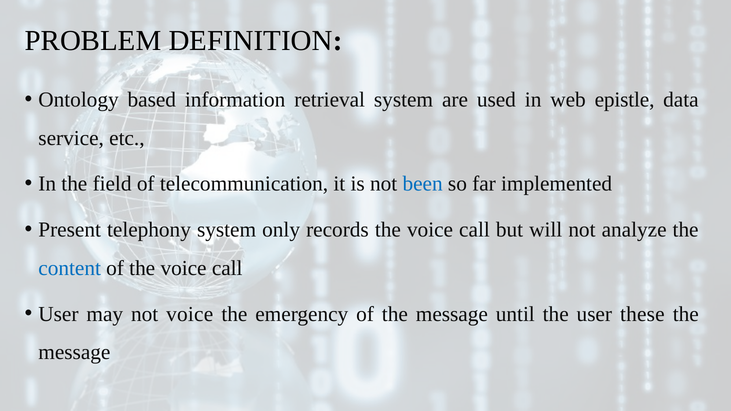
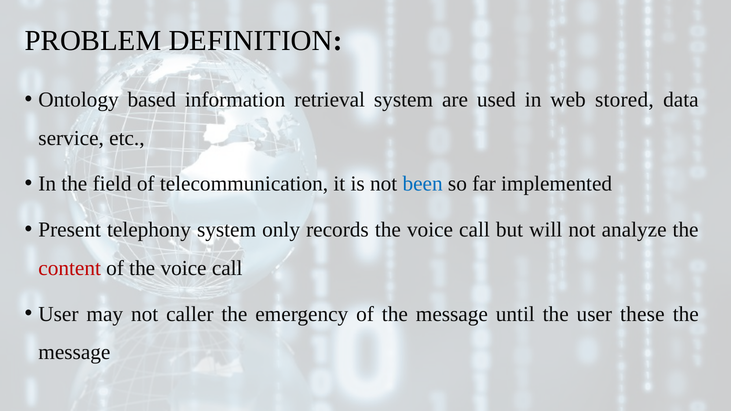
epistle: epistle -> stored (624, 100)
content colour: blue -> red (70, 268)
not voice: voice -> caller (190, 314)
